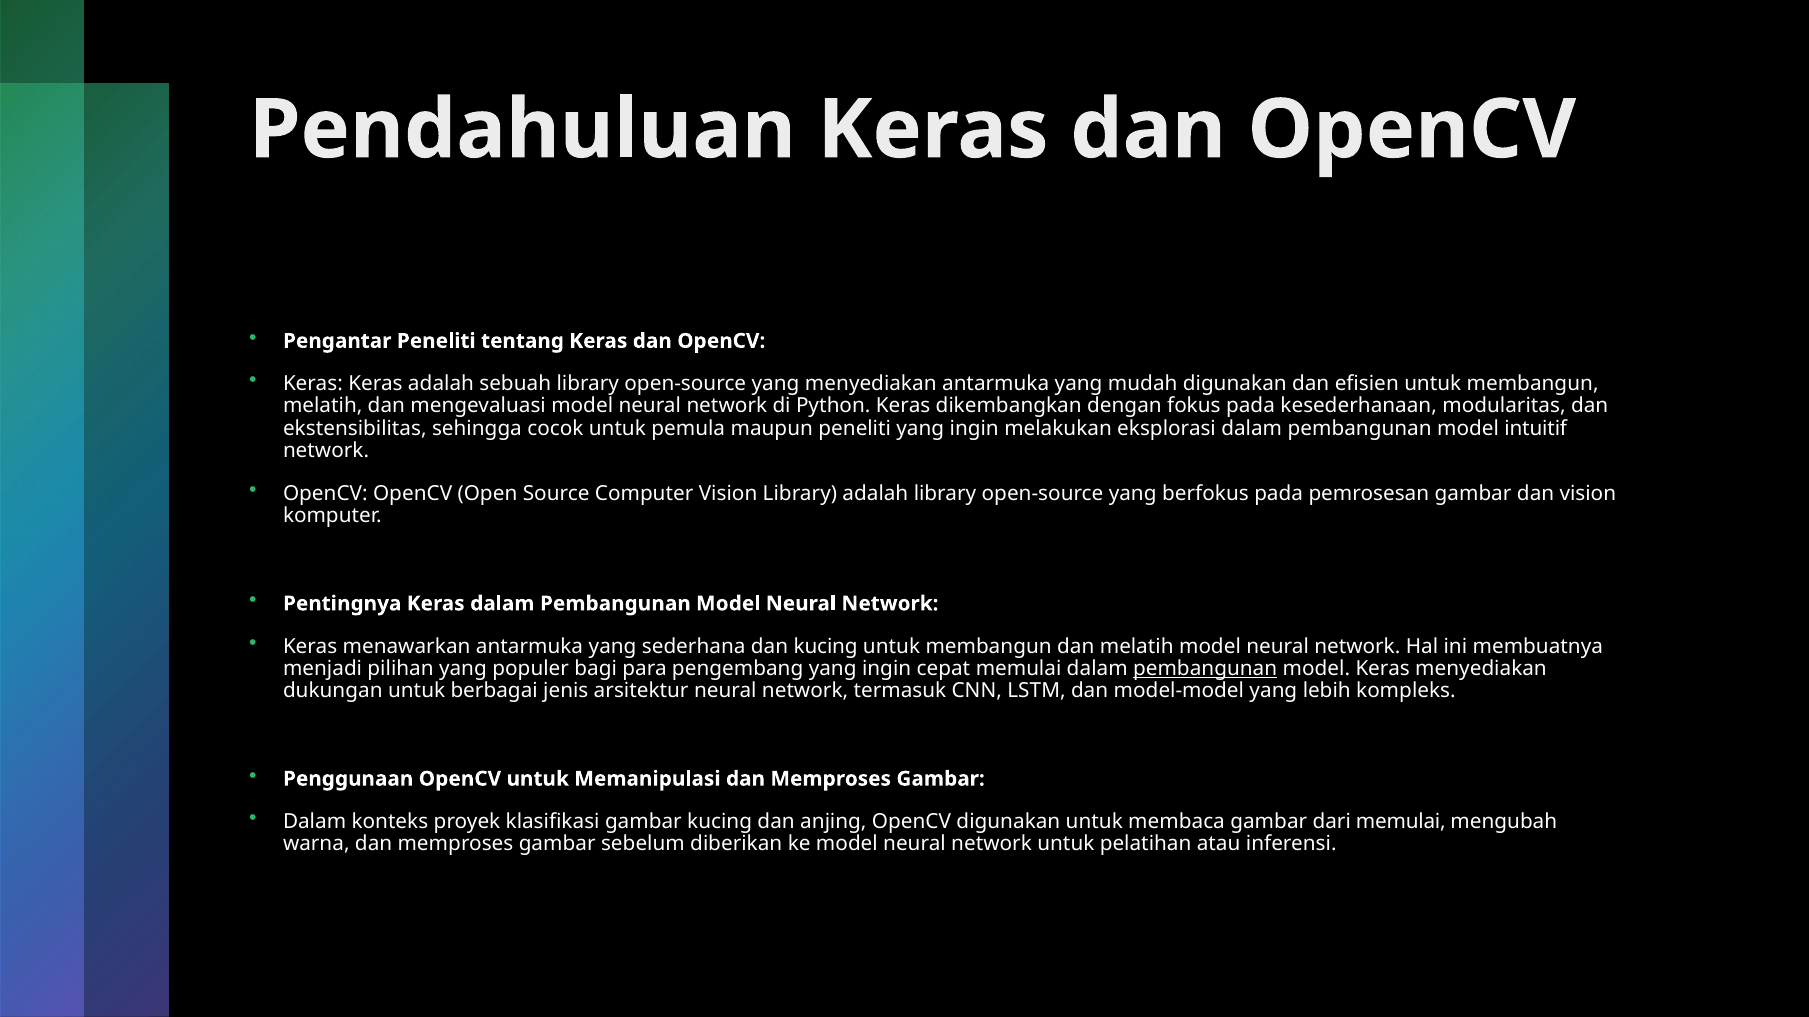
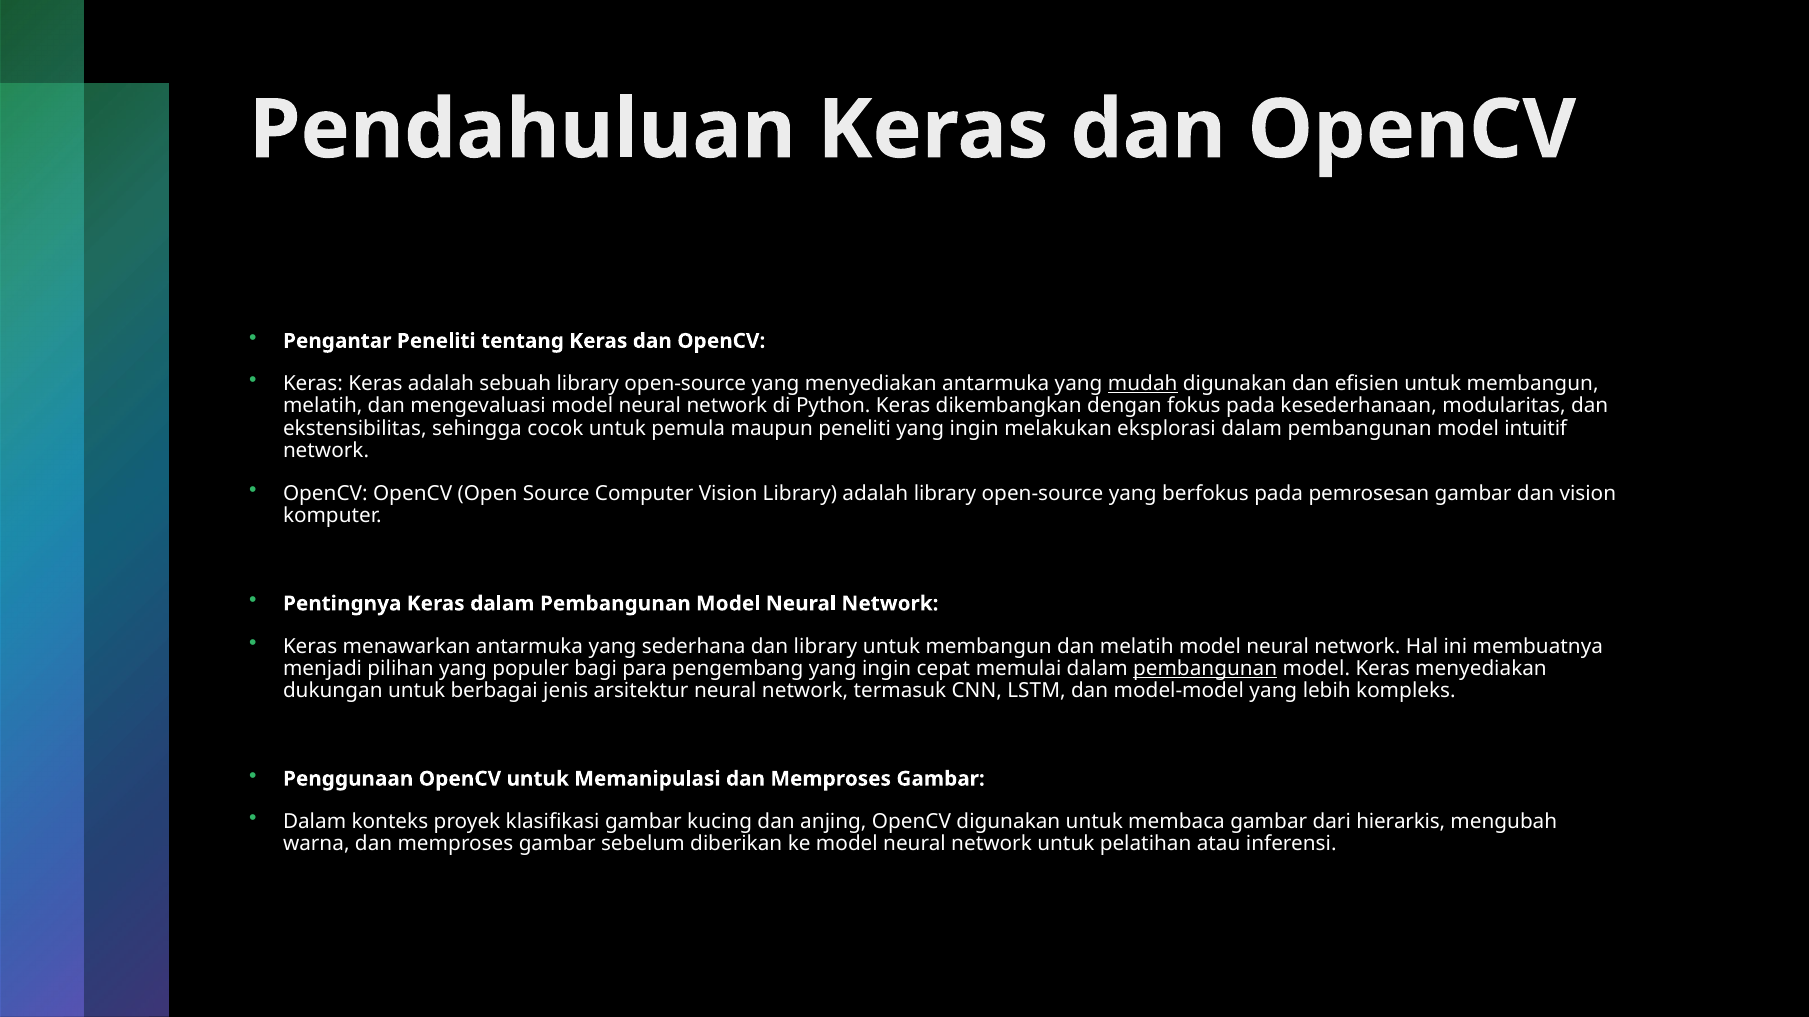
mudah underline: none -> present (1143, 384)
dan kucing: kucing -> library (826, 647)
dari memulai: memulai -> hierarkis (1401, 822)
